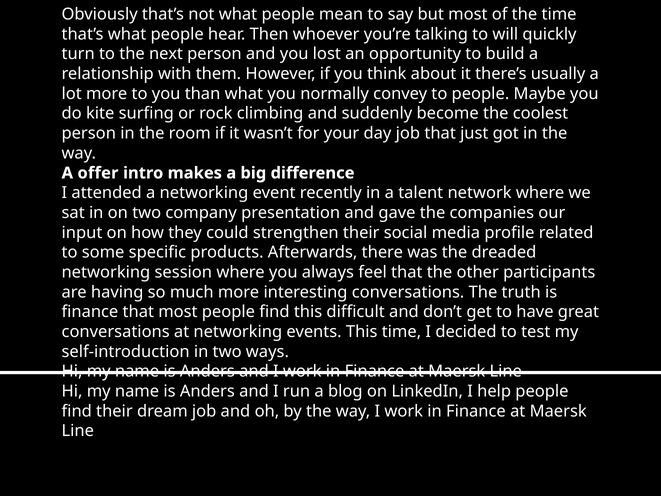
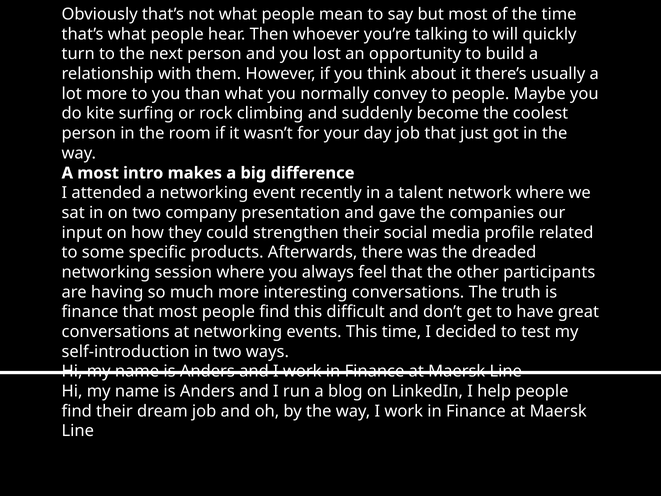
A offer: offer -> most (98, 173)
